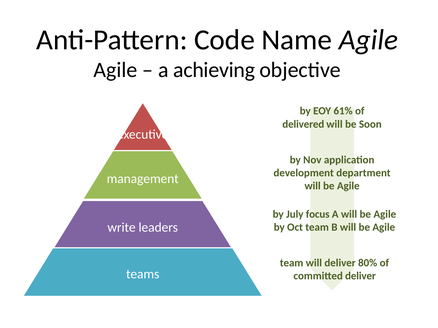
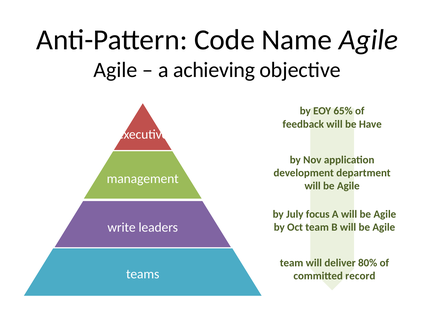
61%: 61% -> 65% (343, 111)
delivered: delivered -> feedback (303, 124)
Soon: Soon -> Have (370, 124)
committed deliver: deliver -> record (360, 276)
